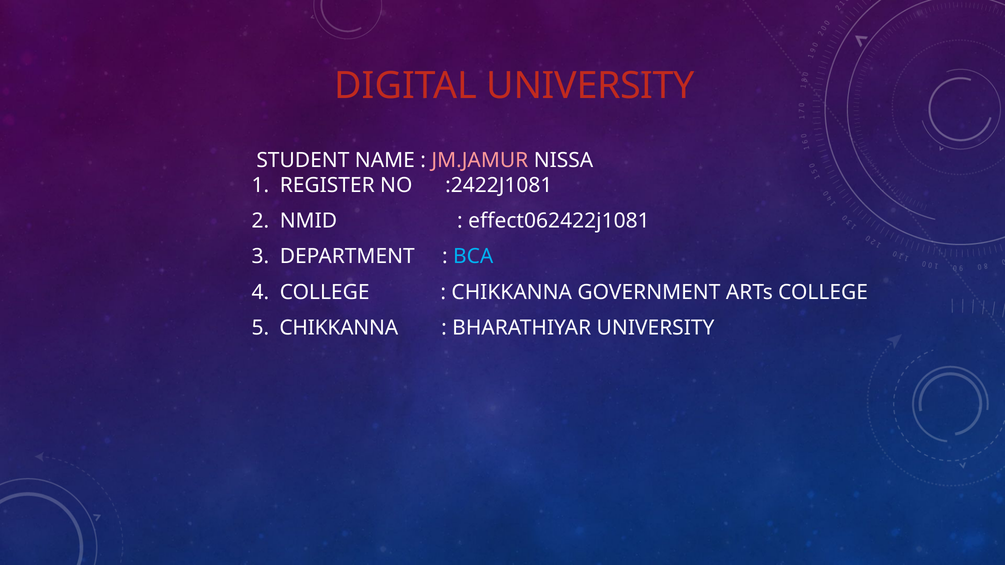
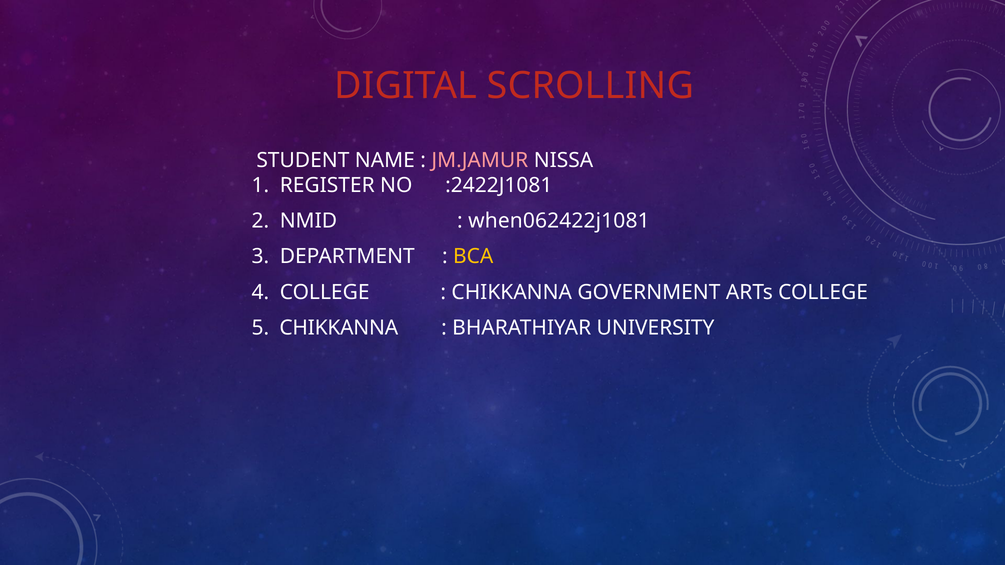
DIGITAL UNIVERSITY: UNIVERSITY -> SCROLLING (590, 86)
effect062422j1081: effect062422j1081 -> when062422j1081 (559, 221)
BCA colour: light blue -> yellow (473, 257)
